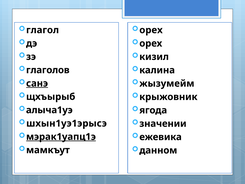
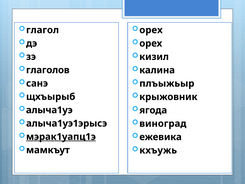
санэ underline: present -> none (37, 83)
жызумейм: жызумейм -> плъыжьыр (167, 83)
шхын1уэ1эрысэ: шхын1уэ1эрысэ -> алыча1уэ1эрысэ (67, 123)
значении: значении -> виноград (163, 123)
данном: данном -> кхъужь (158, 150)
